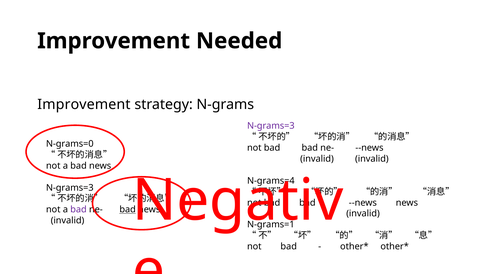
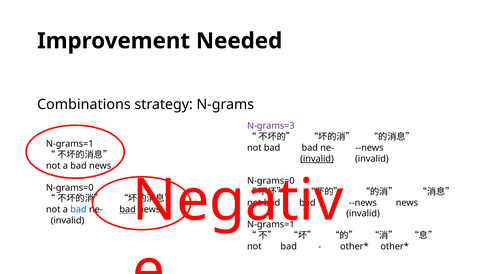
Improvement: Improvement -> Combinations (84, 104)
N-grams=0: N-grams=0 -> N-grams=1 (70, 144)
invalid underline: none -> present (317, 159)
N-grams=4: N-grams=4 -> N-grams=0 (271, 181)
N-grams=3: N-grams=3 -> N-grams=0 (70, 188)
bad colour: purple -> blue (79, 210)
